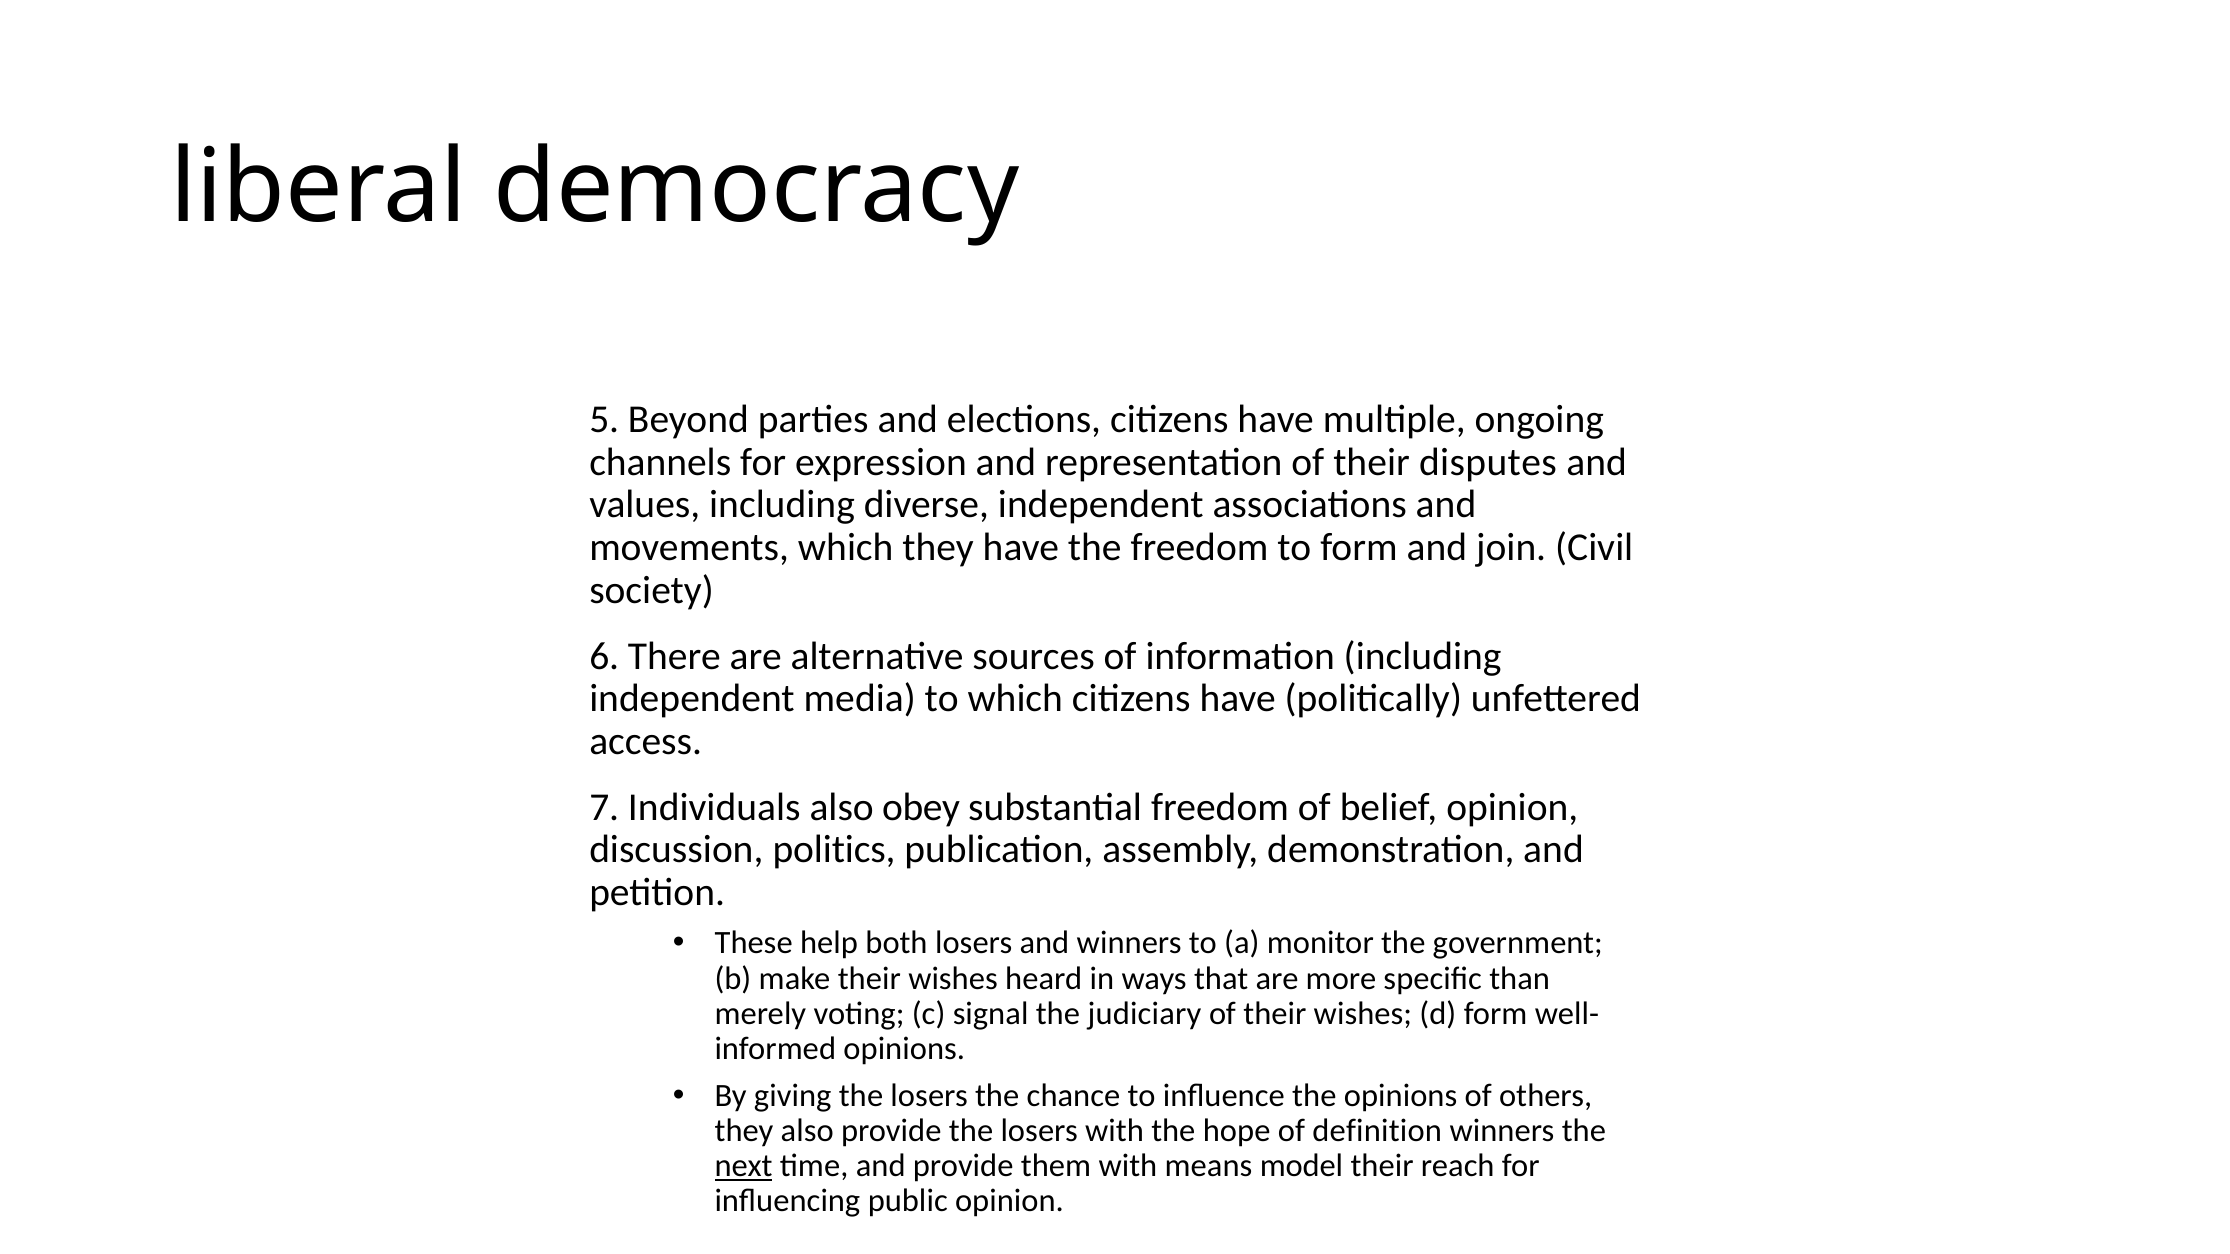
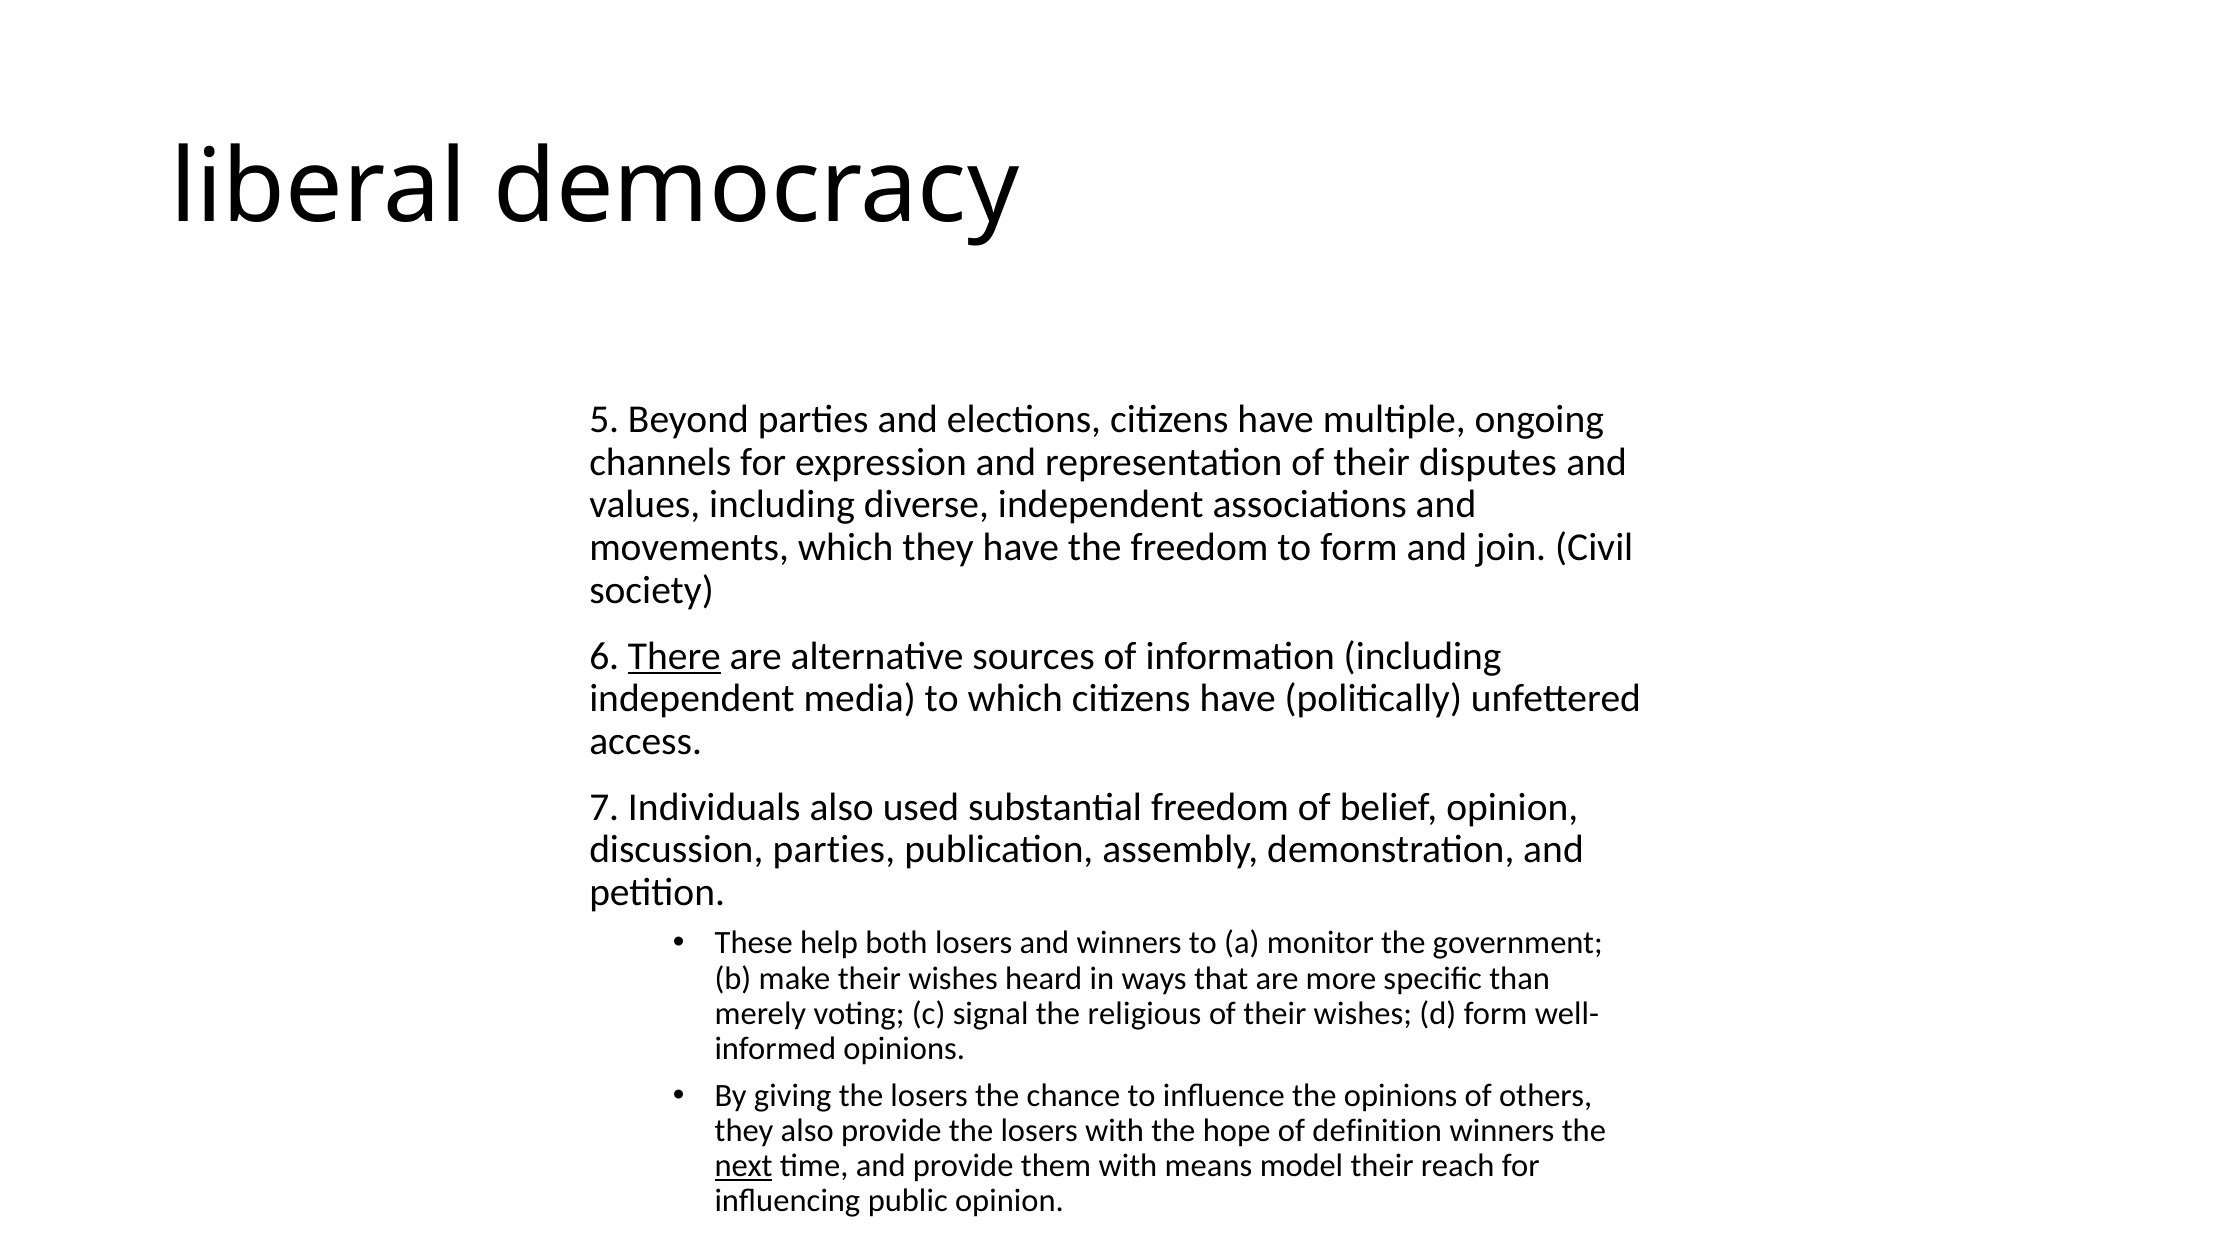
There underline: none -> present (674, 656)
obey: obey -> used (921, 808)
discussion politics: politics -> parties (834, 850)
judiciary: judiciary -> religious (1144, 1014)
